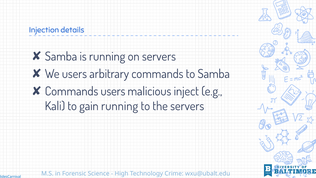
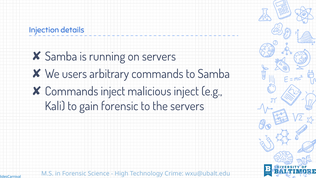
Commands users: users -> inject (113, 91)
gain running: running -> forensic (120, 106)
